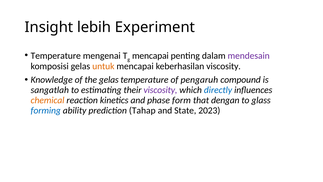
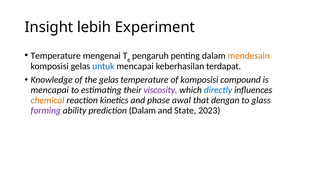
mencapai: mencapai -> pengaruh (150, 56)
mendesain colour: purple -> orange (249, 56)
untuk colour: orange -> blue (103, 66)
keberhasilan viscosity: viscosity -> terdapat (224, 66)
of pengaruh: pengaruh -> komposisi (199, 80)
sangatlah: sangatlah -> mencapai (50, 90)
form: form -> awal (181, 100)
forming colour: blue -> purple (46, 110)
prediction Tahap: Tahap -> Dalam (142, 110)
